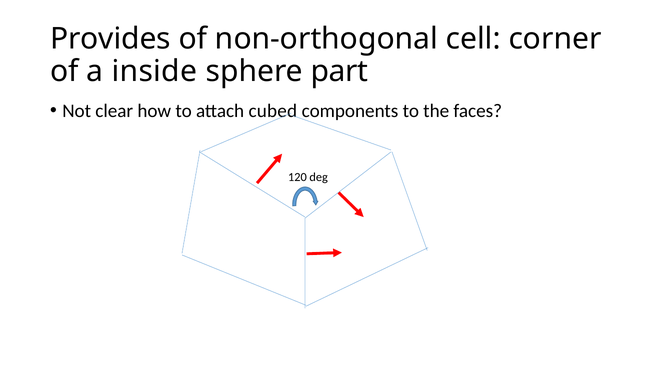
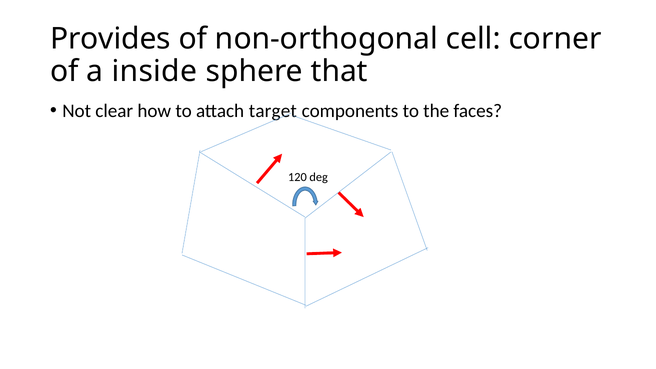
part: part -> that (339, 71)
cubed: cubed -> target (273, 111)
